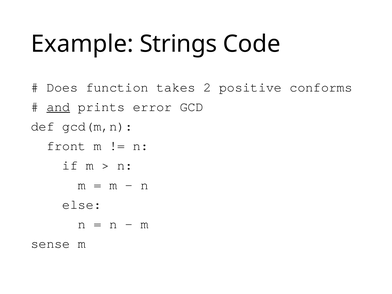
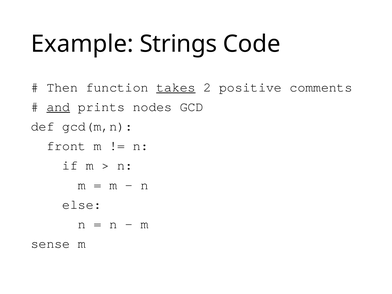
Does: Does -> Then (62, 87)
takes underline: none -> present (176, 87)
conforms: conforms -> comments (321, 87)
error: error -> nodes (152, 107)
